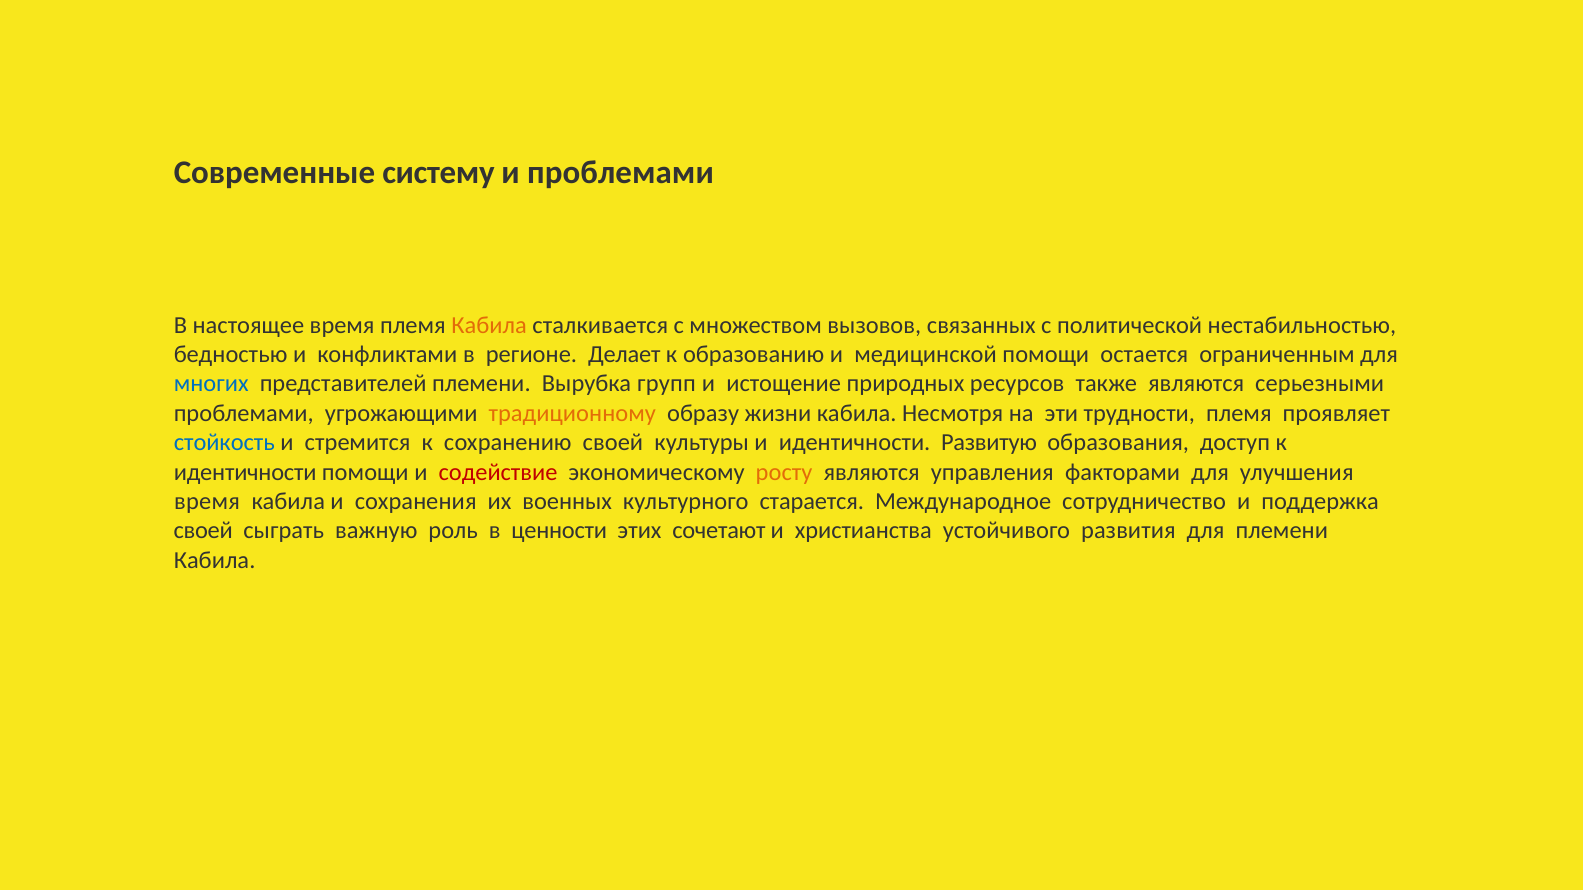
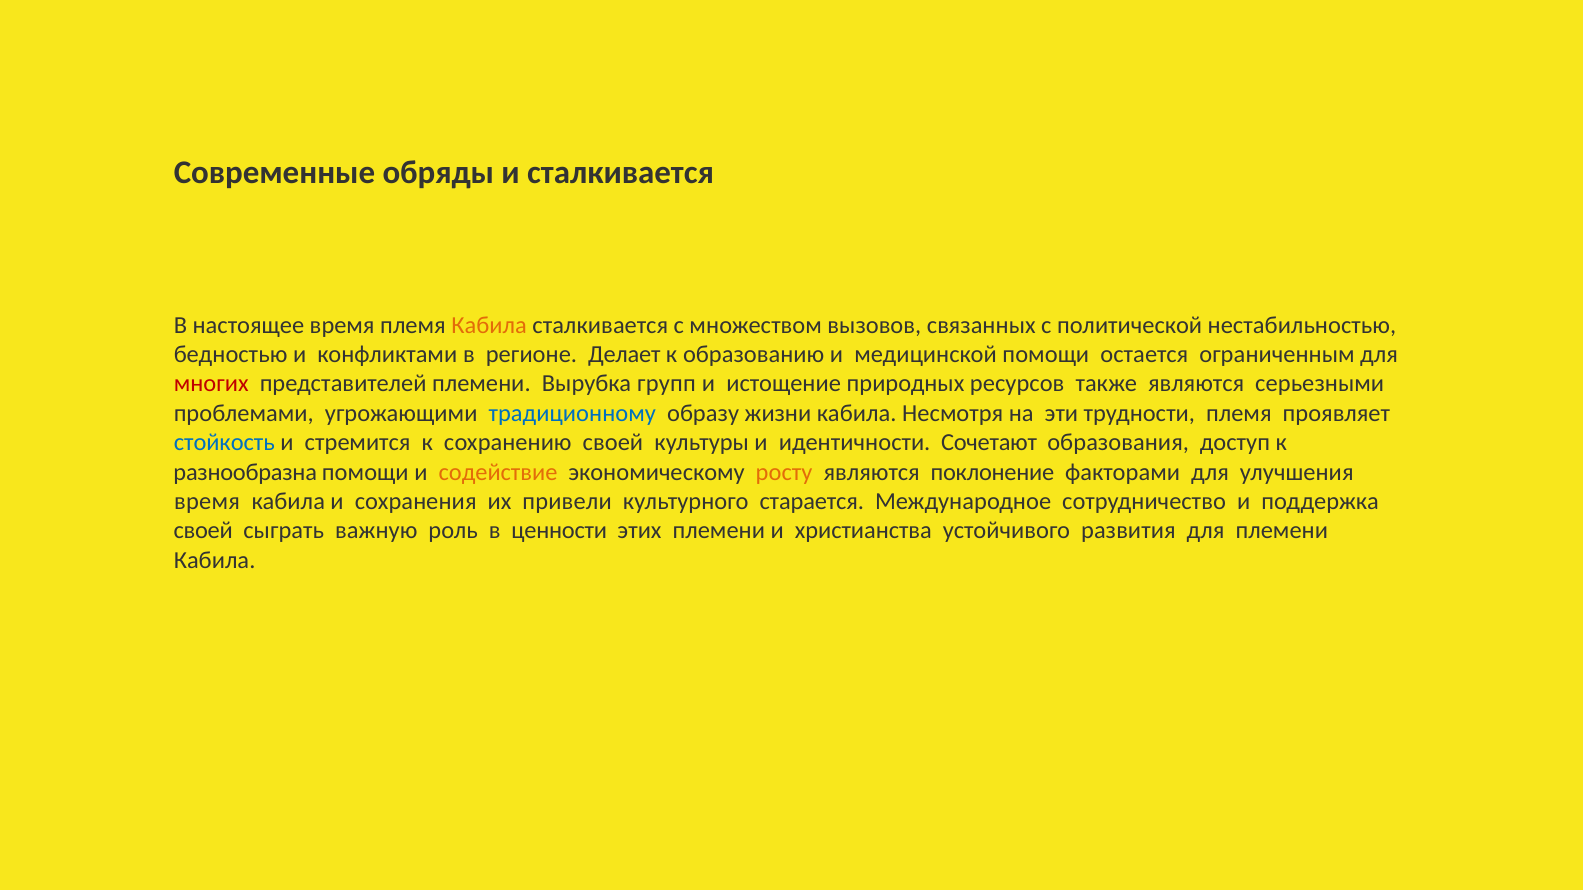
систему: систему -> обряды (438, 173)
и проблемами: проблемами -> сталкивается (621, 173)
многих colour: blue -> red (211, 384)
традиционному colour: orange -> blue (572, 414)
Развитую: Развитую -> Сочетают (989, 443)
идентичности: идентичности -> разнообразна (245, 472)
содействие colour: red -> orange (498, 472)
управления: управления -> поклонение (992, 472)
военных: военных -> привели (567, 502)
этих сочетают: сочетают -> племени (719, 531)
